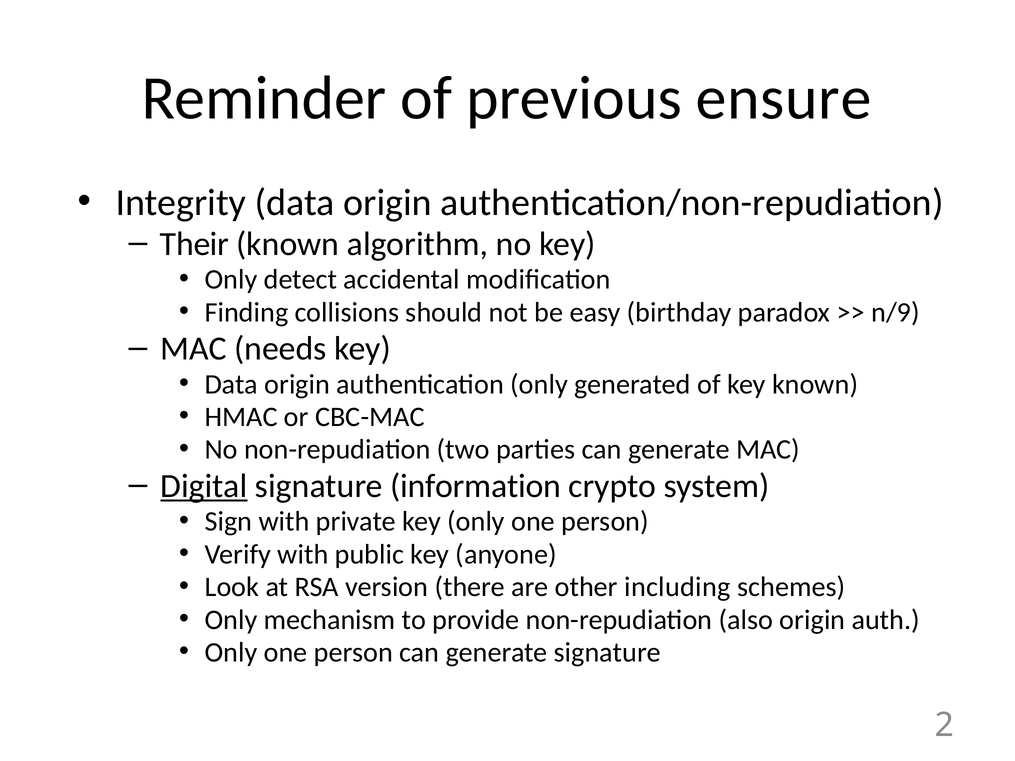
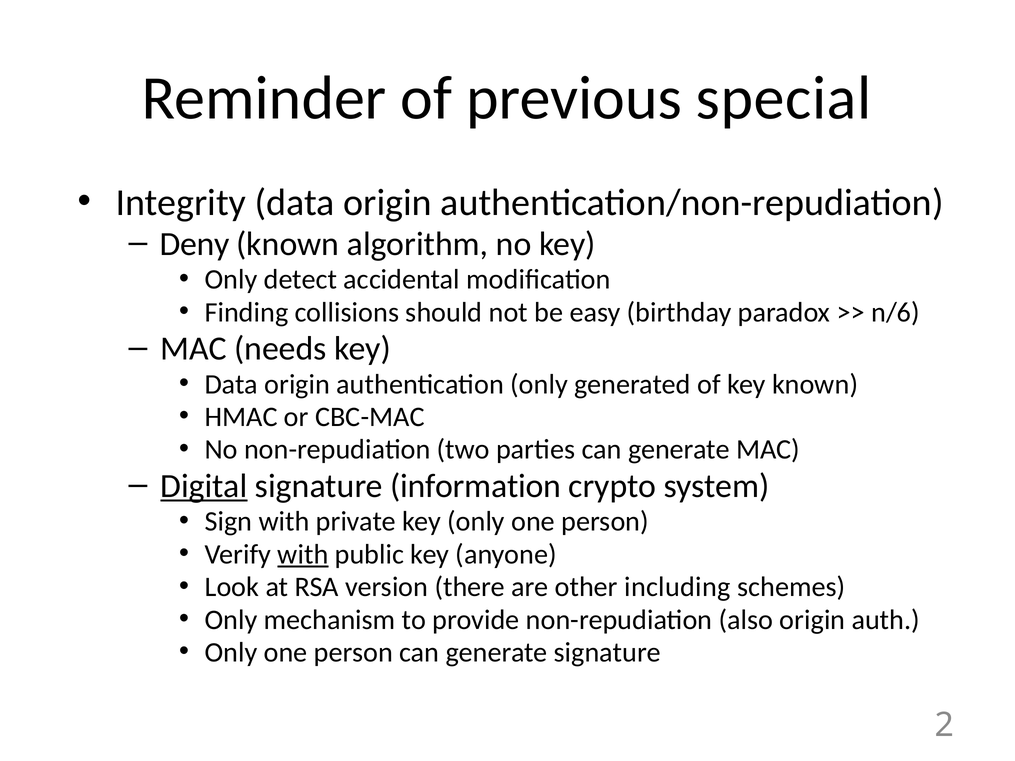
ensure: ensure -> special (784, 98)
Their: Their -> Deny (195, 244)
n/9: n/9 -> n/6 (895, 312)
with underline: none -> present (303, 555)
